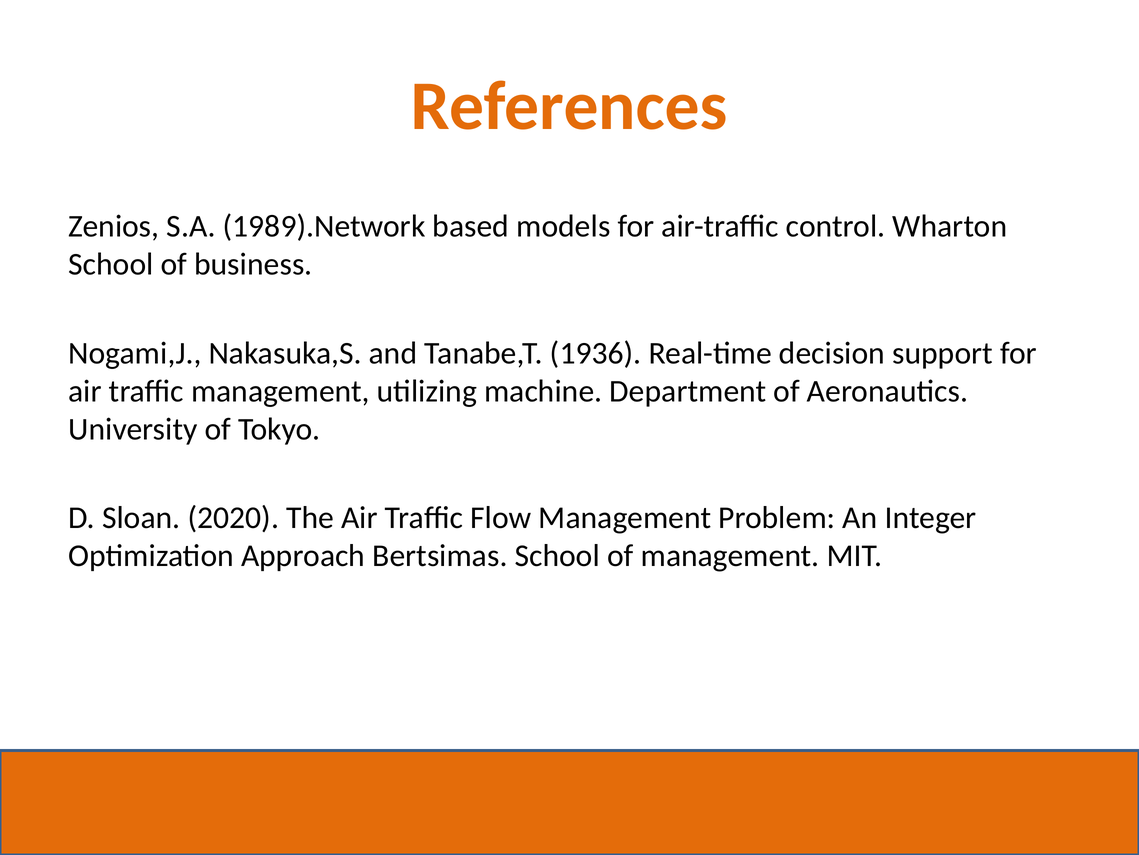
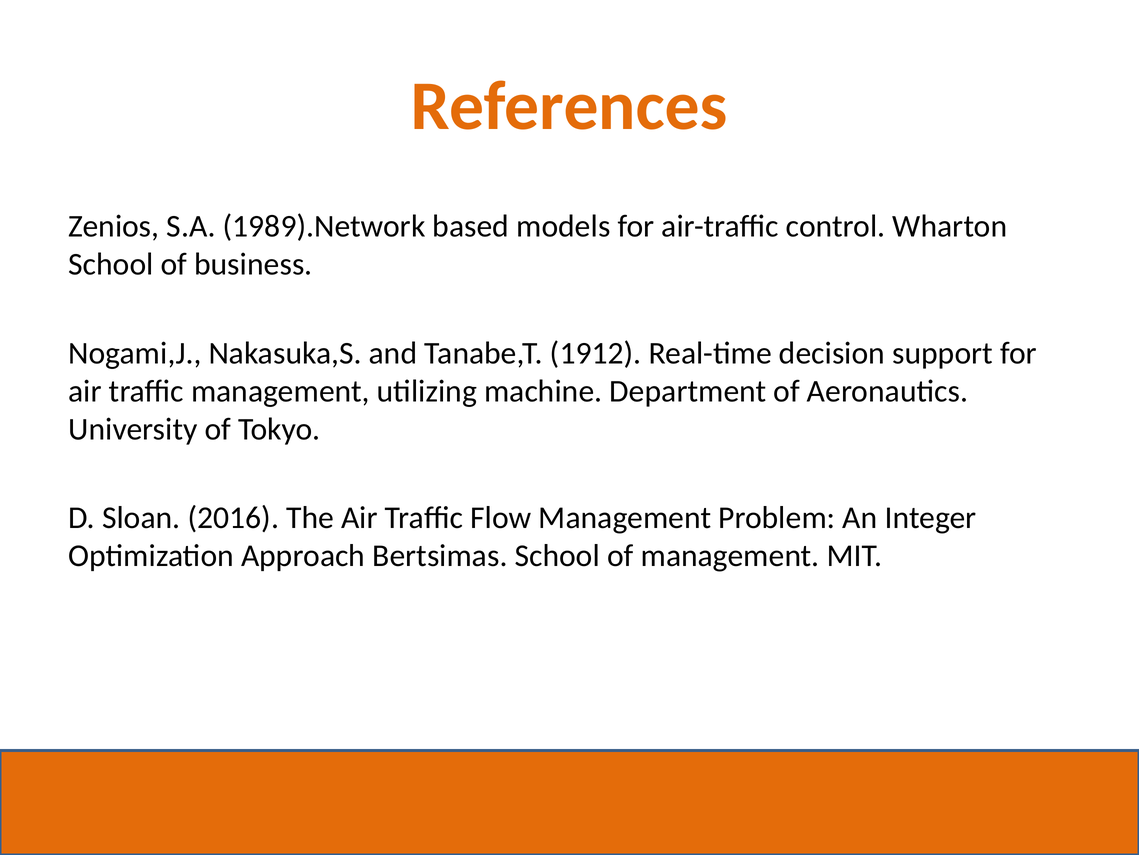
1936: 1936 -> 1912 (596, 353)
2020: 2020 -> 2016 (233, 517)
